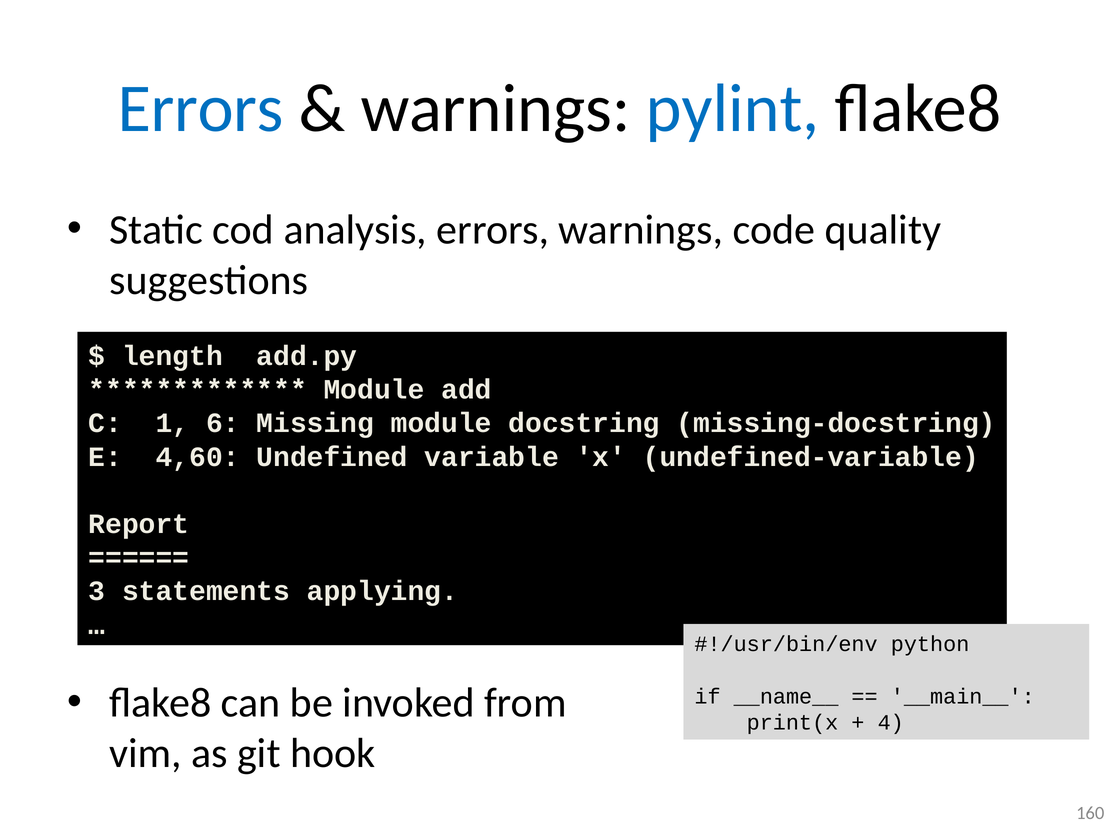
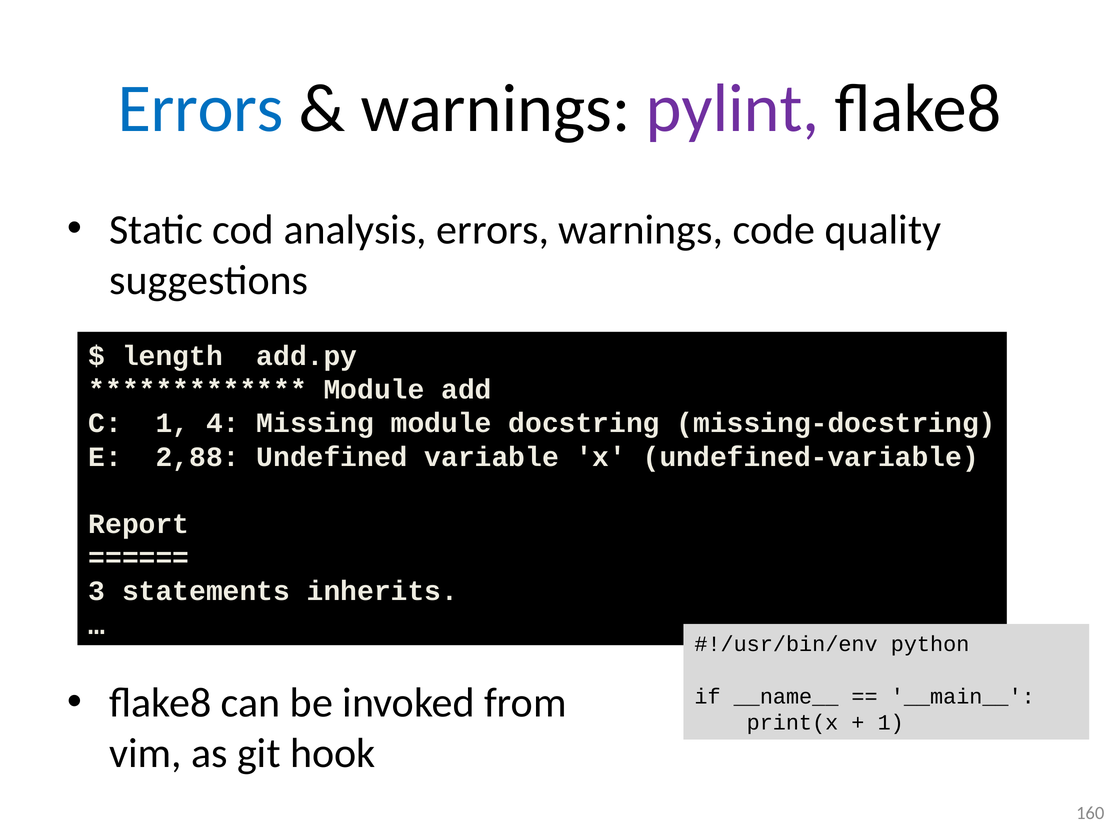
pylint colour: blue -> purple (733, 108)
6: 6 -> 4 (223, 423)
4,60: 4,60 -> 2,88 (198, 457)
applying: applying -> inherits (382, 591)
4: 4 -> 1 (891, 722)
